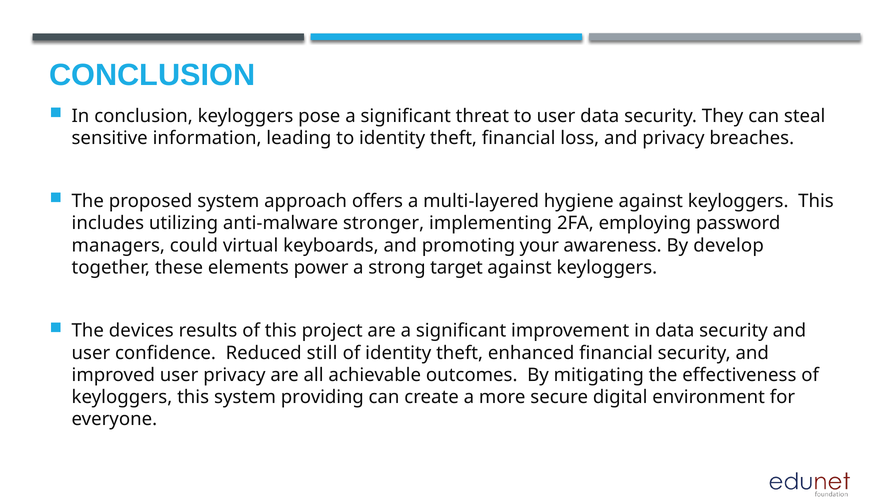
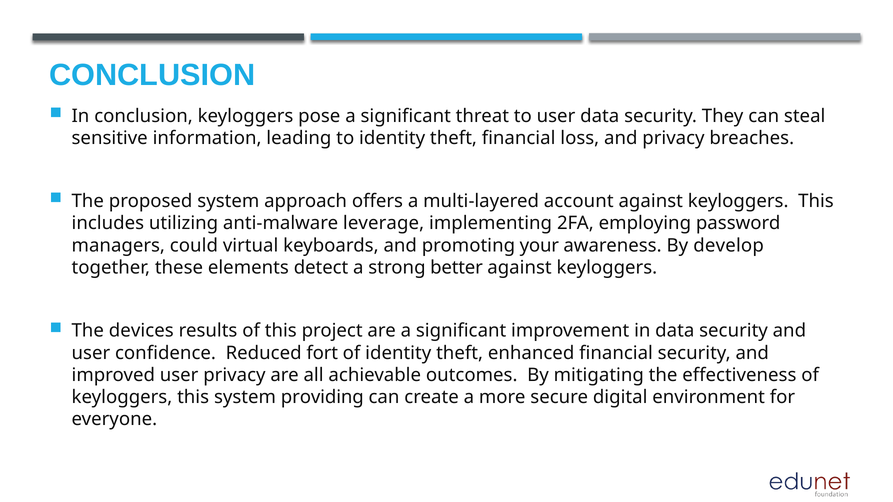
hygiene: hygiene -> account (579, 201)
stronger: stronger -> leverage (384, 223)
power: power -> detect (321, 268)
target: target -> better (457, 268)
still: still -> fort (322, 353)
